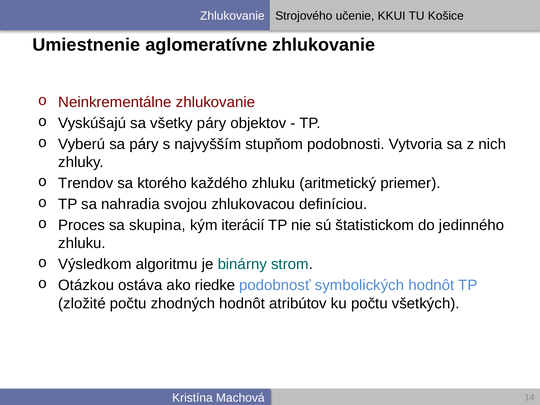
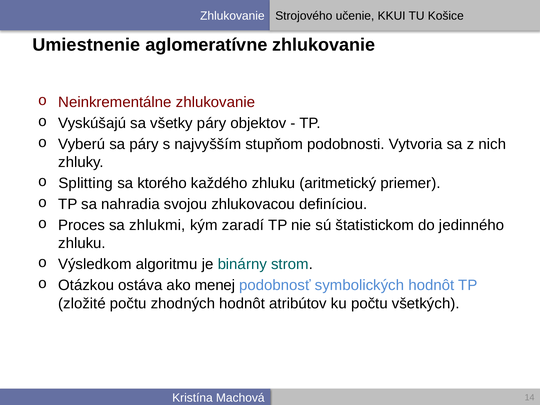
Trendov: Trendov -> Splitting (86, 183)
skupina: skupina -> zhlukmi (157, 225)
iterácií: iterácií -> zaradí (243, 225)
riedke: riedke -> menej (215, 285)
